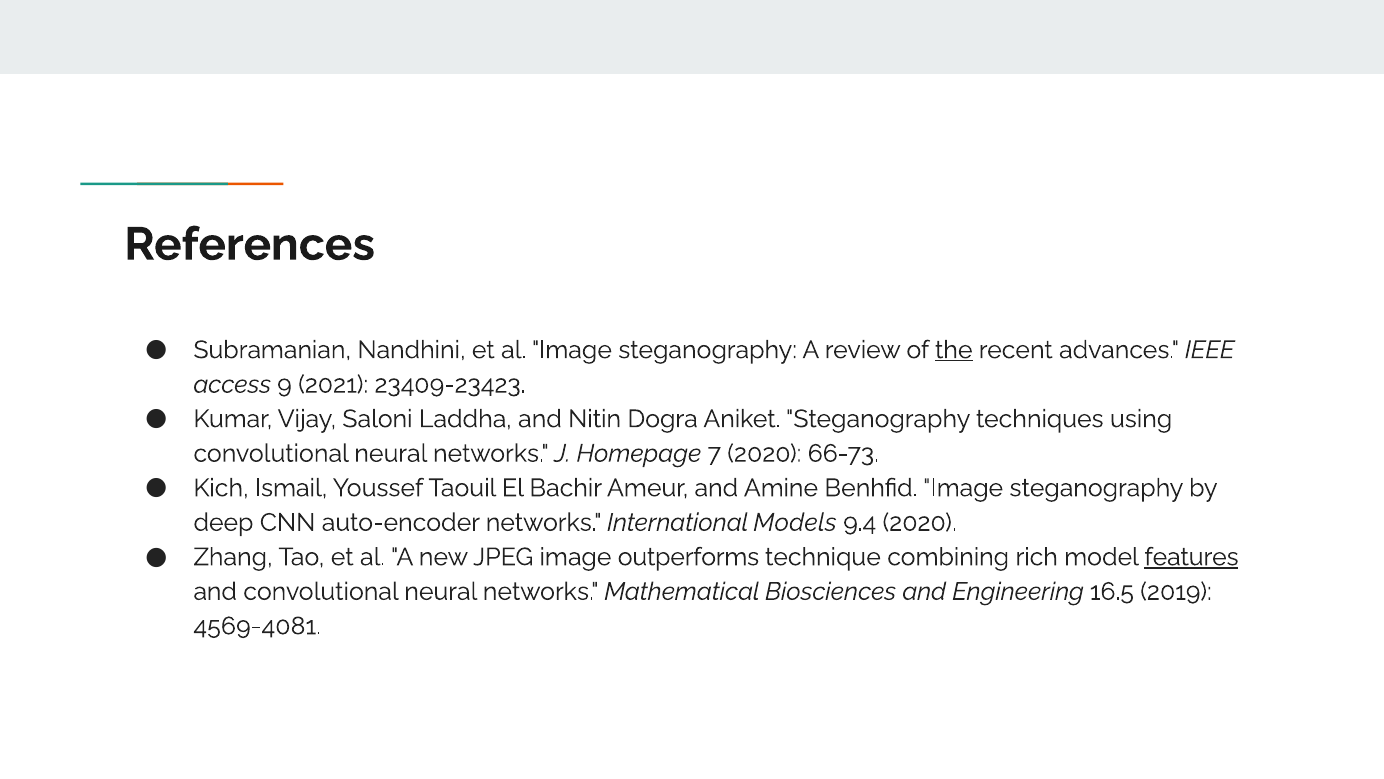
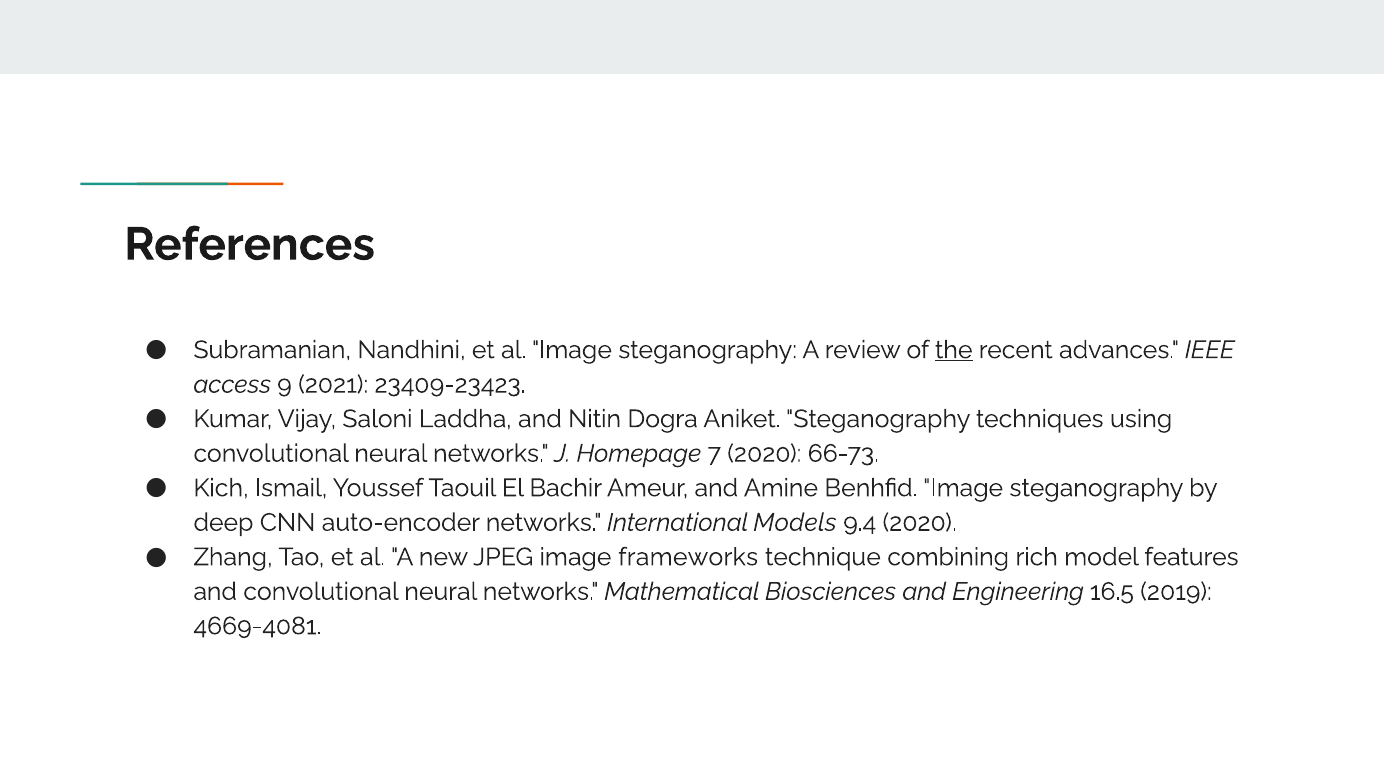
outperforms: outperforms -> frameworks (688, 557)
features underline: present -> none (1192, 557)
4569-4081: 4569-4081 -> 4669-4081 (257, 626)
